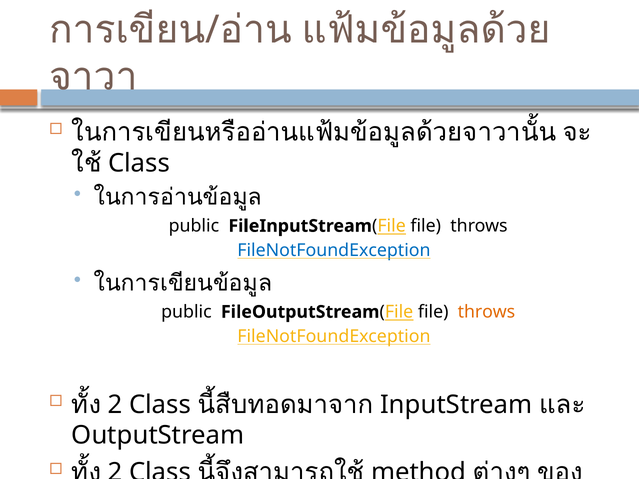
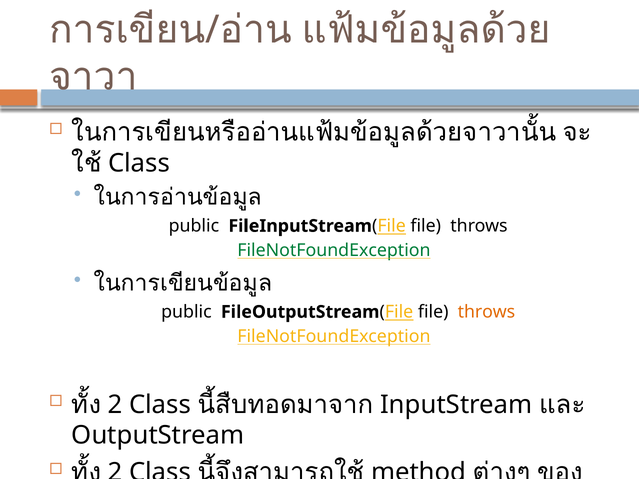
FileNotFoundException colour: blue -> green (334, 250)
